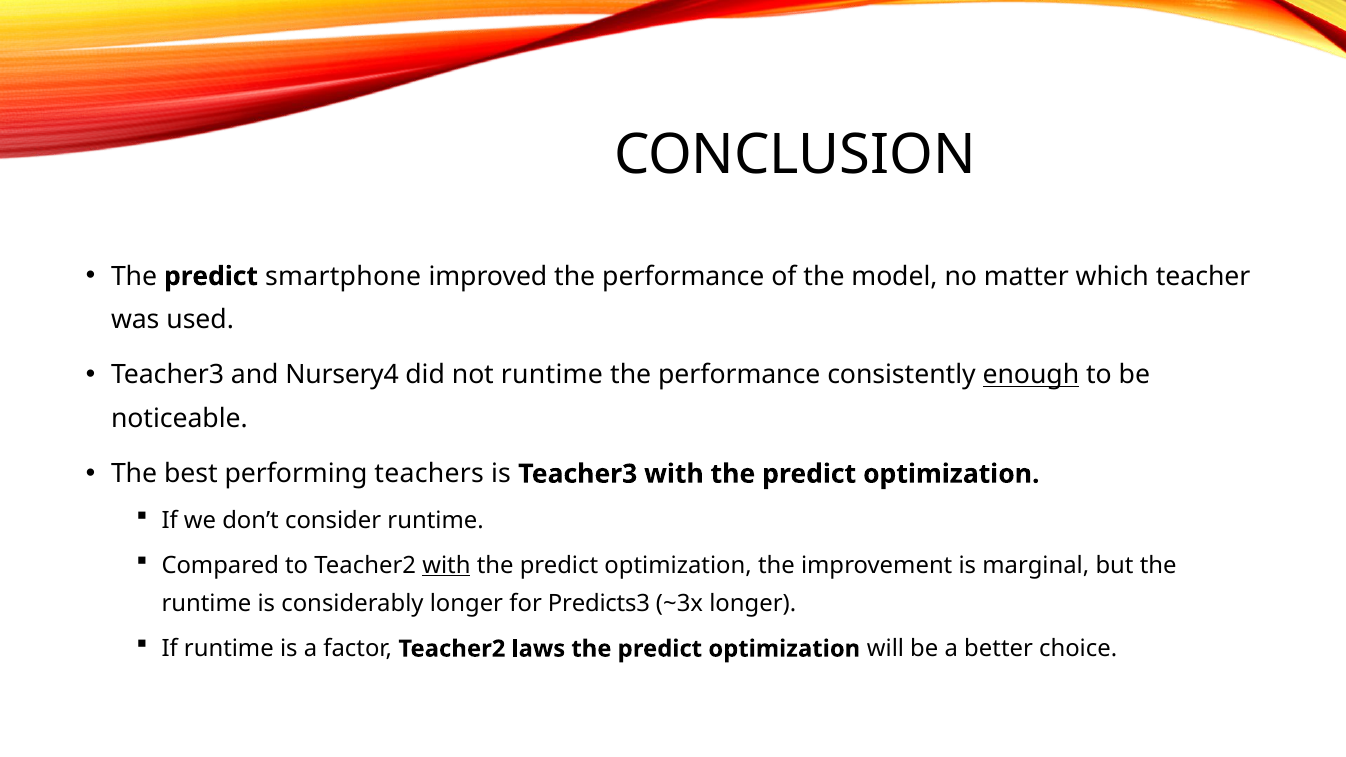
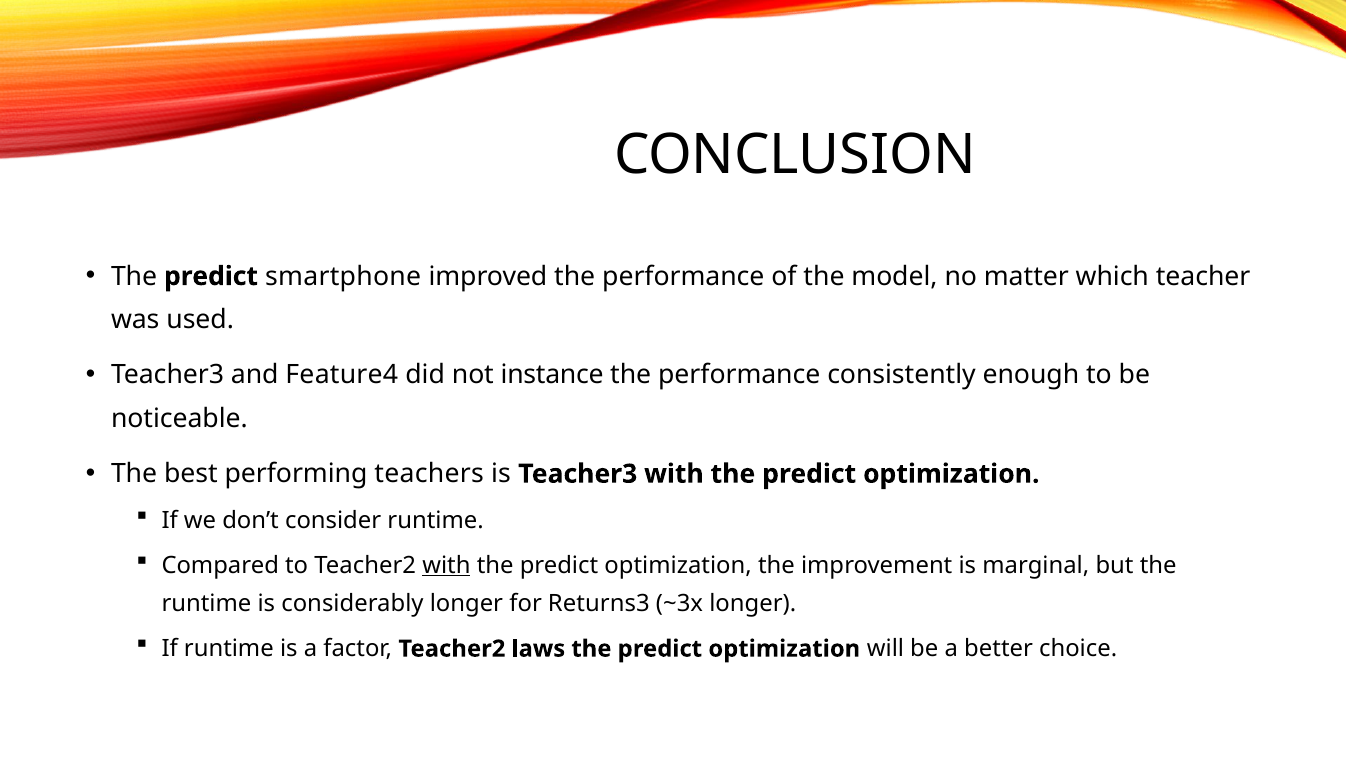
Nursery4: Nursery4 -> Feature4 (342, 375)
not runtime: runtime -> instance (552, 375)
enough underline: present -> none (1031, 375)
Predicts3: Predicts3 -> Returns3 (599, 604)
